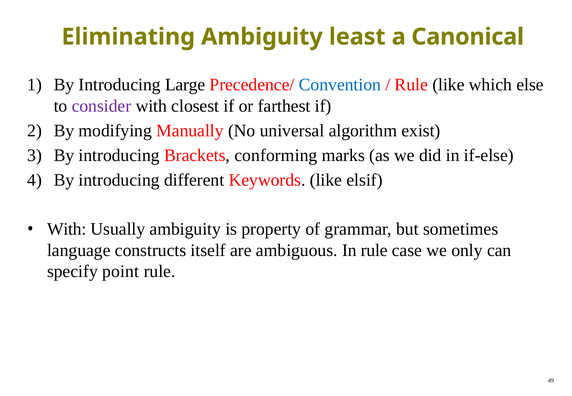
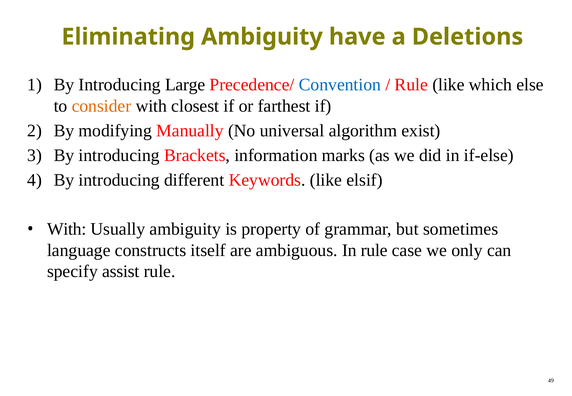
least: least -> have (357, 37)
Canonical: Canonical -> Deletions (468, 37)
consider colour: purple -> orange (102, 106)
conforming: conforming -> information (276, 155)
point: point -> assist (121, 271)
